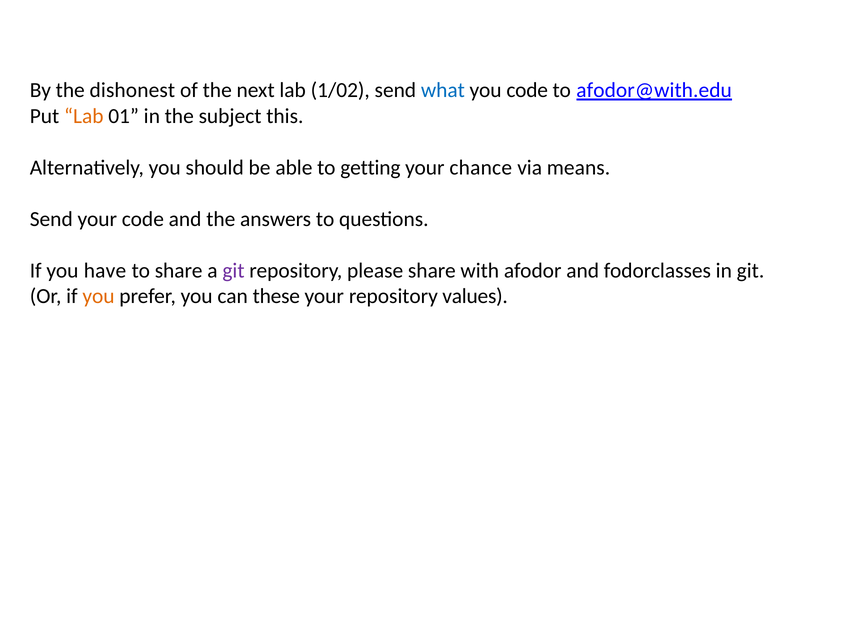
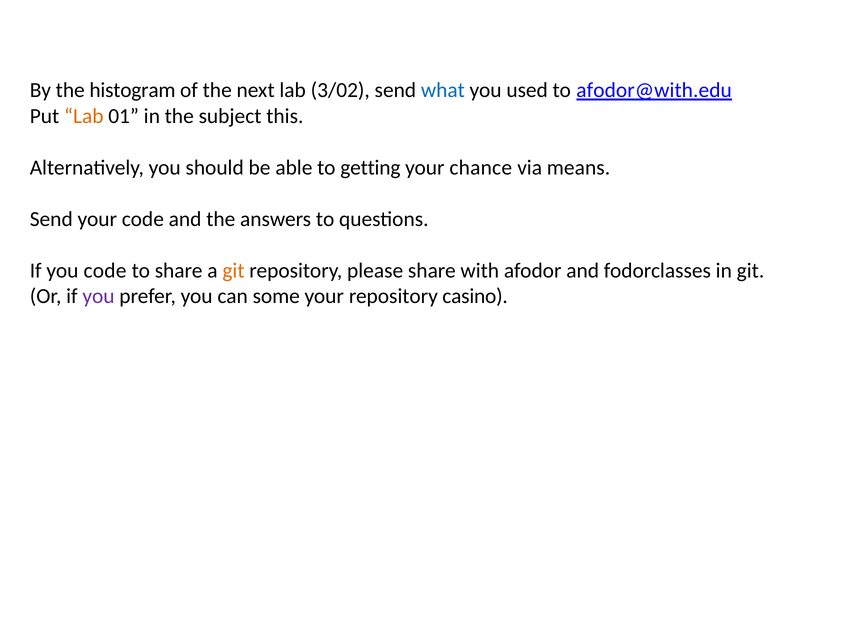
dishonest: dishonest -> histogram (132, 90)
1/02: 1/02 -> 3/02 (340, 90)
you code: code -> used (527, 90)
you have: have -> code (105, 270)
git colour: purple -> orange (233, 270)
you colour: orange -> purple (98, 296)
these: these -> some (276, 296)
values: values -> casino (475, 296)
